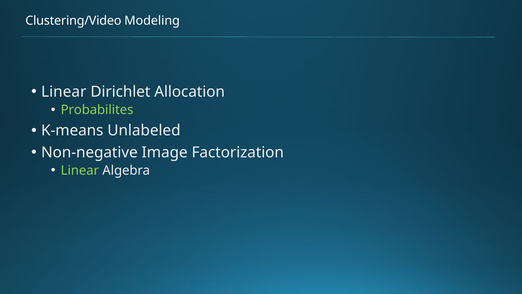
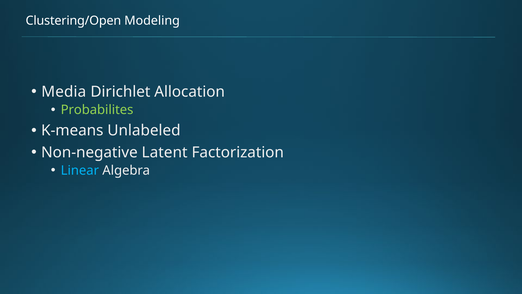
Clustering/Video: Clustering/Video -> Clustering/Open (73, 21)
Linear: Linear -> Media (64, 92)
Image: Image -> Latent (165, 152)
Linear colour: light green -> light blue (80, 170)
